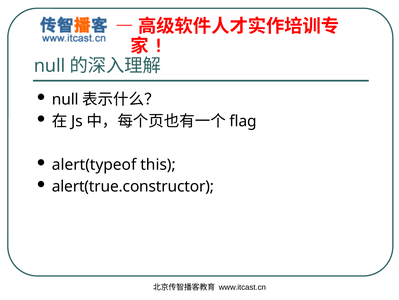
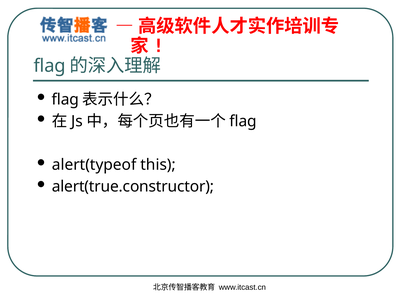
null: null -> flag (50, 66)
null: null -> flag (65, 99)
